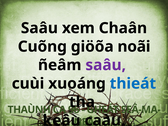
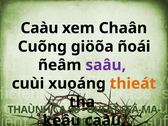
Saâu: Saâu -> Caàu (39, 28)
noãi: noãi -> ñoái (134, 47)
thieát colour: blue -> orange (133, 84)
